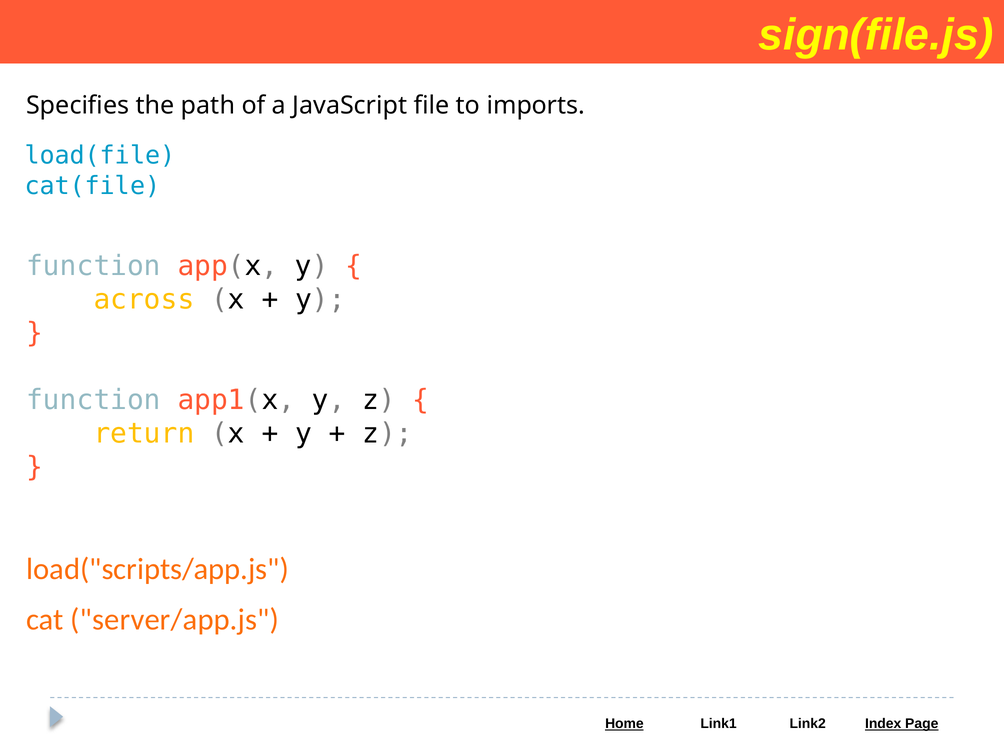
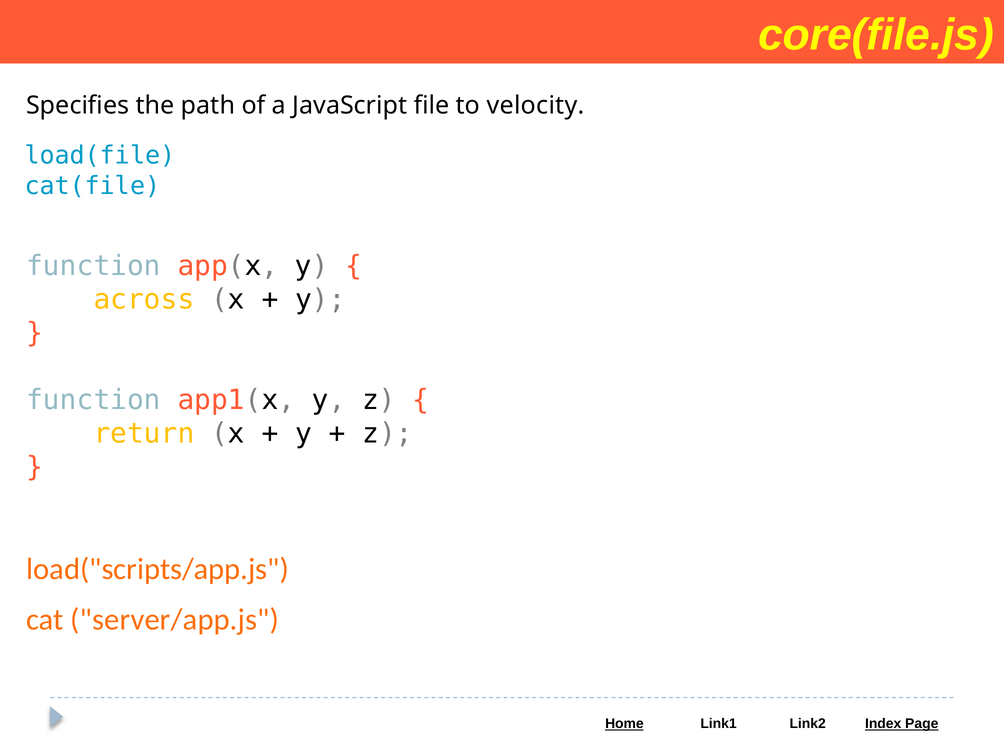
sign(file.js: sign(file.js -> core(file.js (876, 35)
imports: imports -> velocity (536, 105)
